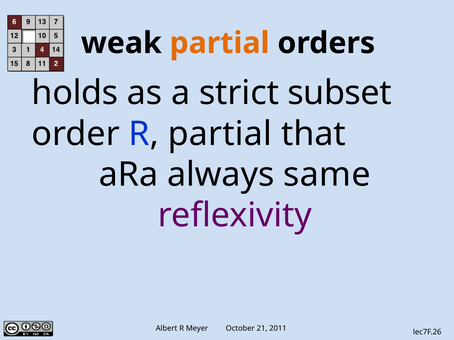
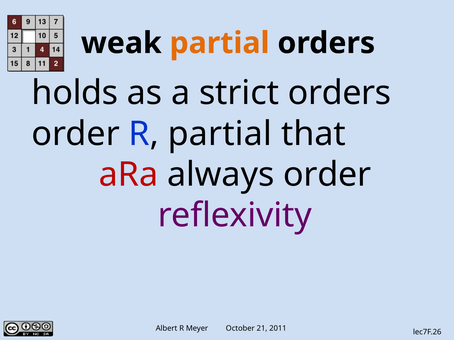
strict subset: subset -> orders (340, 93)
aRa colour: black -> red (129, 175)
always same: same -> order (327, 175)
